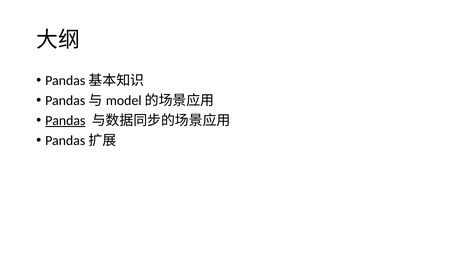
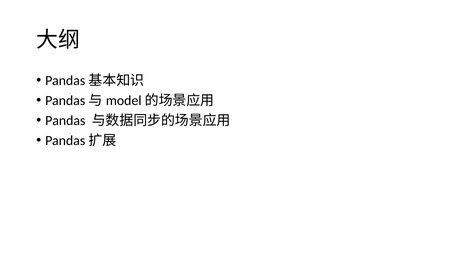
Pandas underline: present -> none (65, 120)
